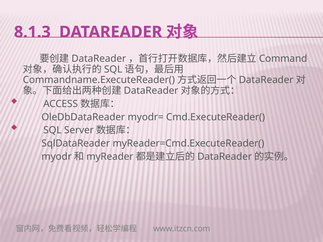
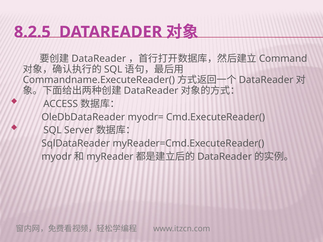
8.1.3: 8.1.3 -> 8.2.5 (32, 32)
